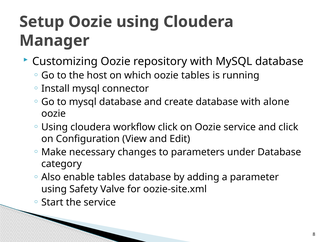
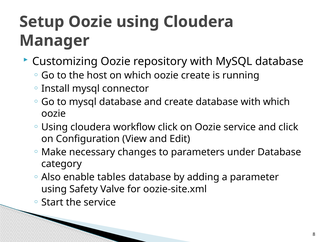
oozie tables: tables -> create (196, 75)
with alone: alone -> which (276, 102)
